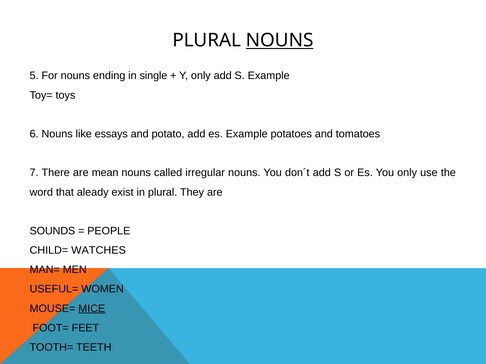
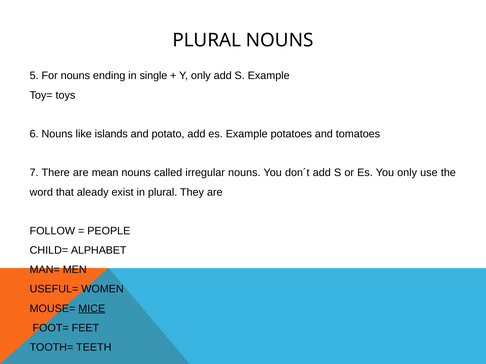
NOUNS underline: present -> none (280, 40)
essays: essays -> islands (111, 134)
SOUNDS: SOUNDS -> FOLLOW (52, 231)
WATCHES: WATCHES -> ALPHABET (99, 251)
